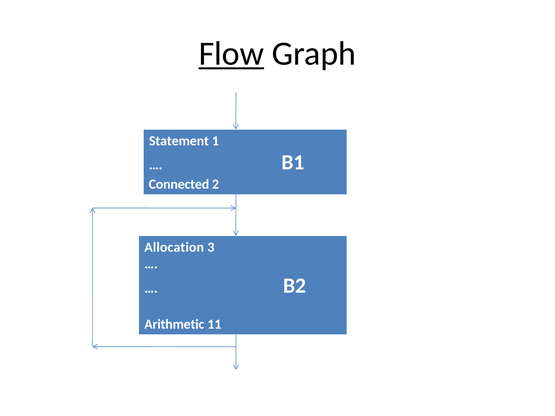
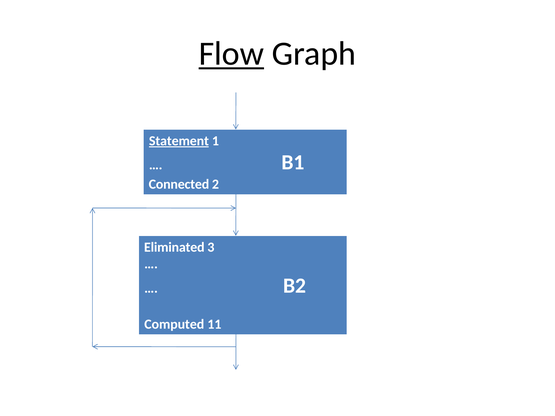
Statement underline: none -> present (179, 141)
Allocation: Allocation -> Eliminated (174, 247)
Arithmetic: Arithmetic -> Computed (174, 324)
